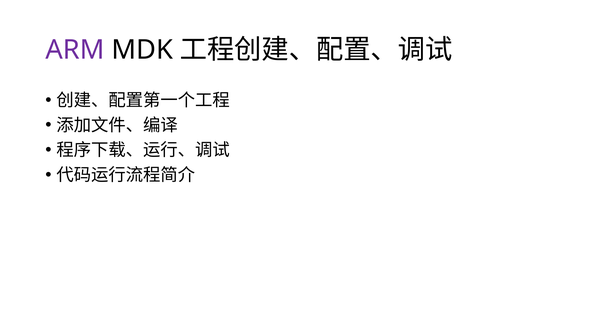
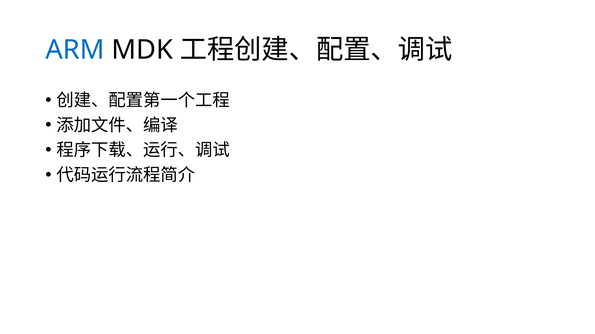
ARM colour: purple -> blue (75, 50)
